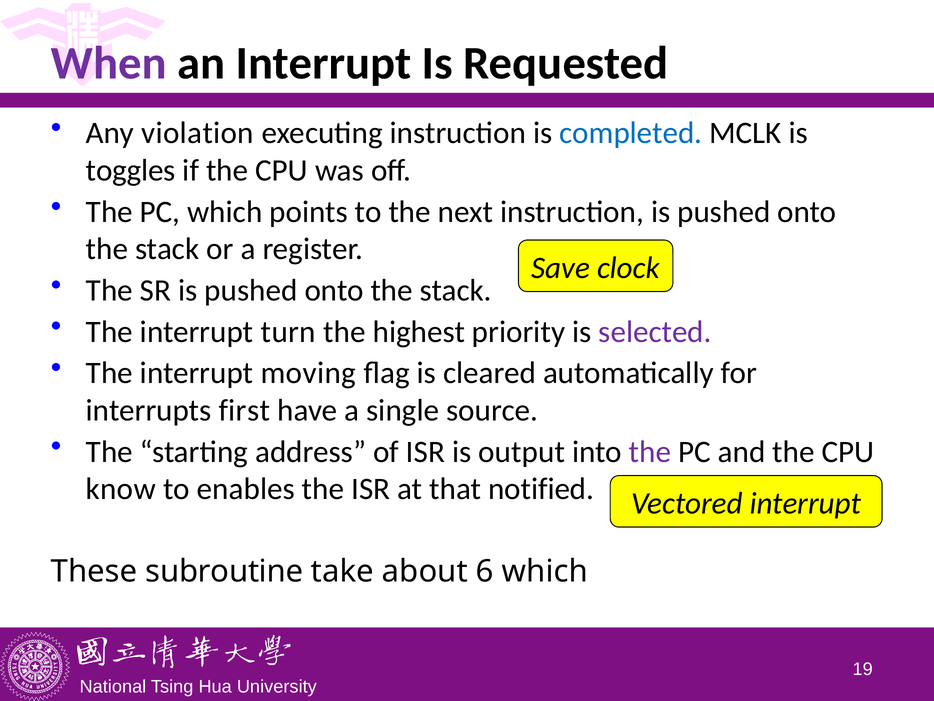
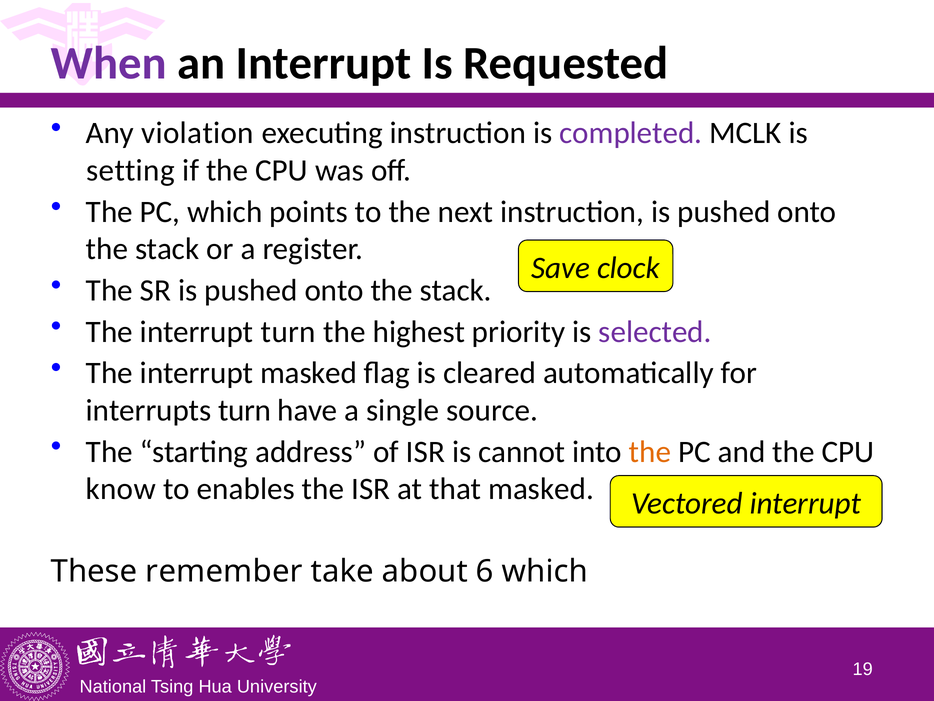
completed colour: blue -> purple (631, 133)
toggles: toggles -> setting (130, 170)
interrupt moving: moving -> masked (309, 373)
interrupts first: first -> turn (245, 410)
output: output -> cannot (522, 451)
the colour: purple -> orange (650, 451)
that notified: notified -> masked (541, 489)
subroutine: subroutine -> remember (224, 571)
